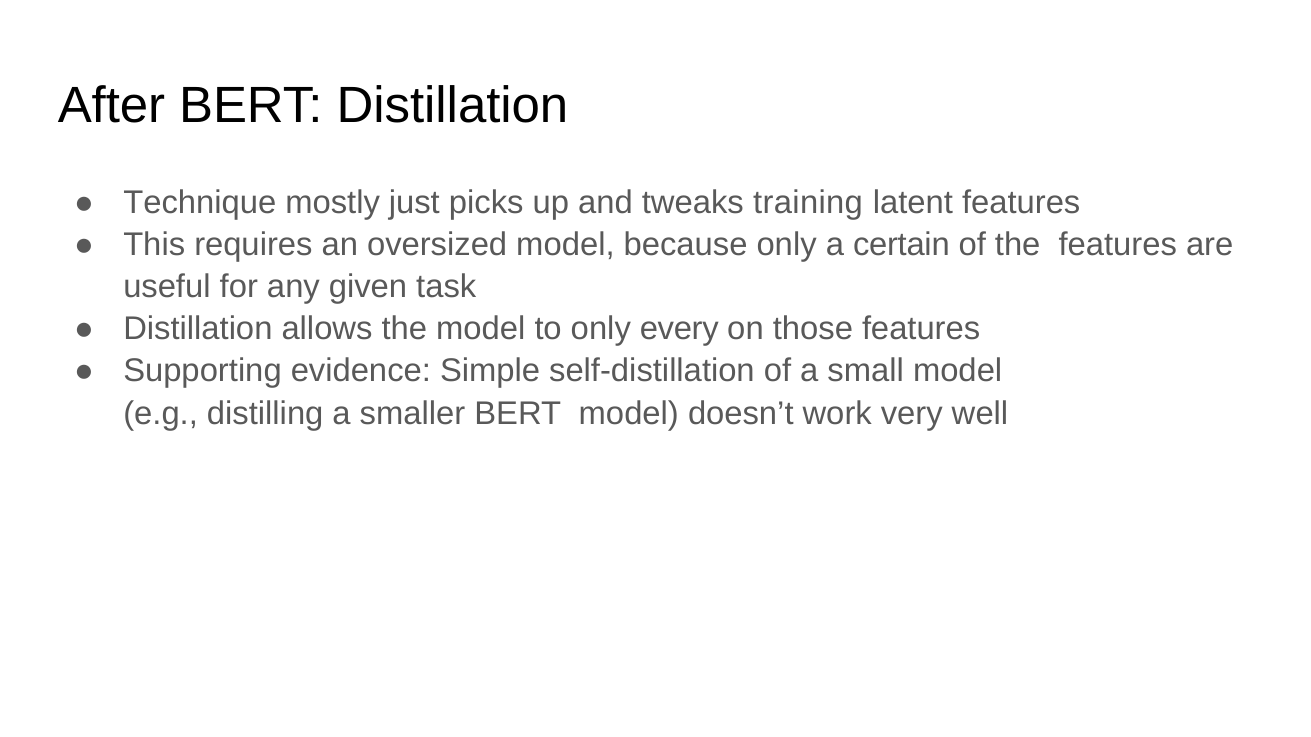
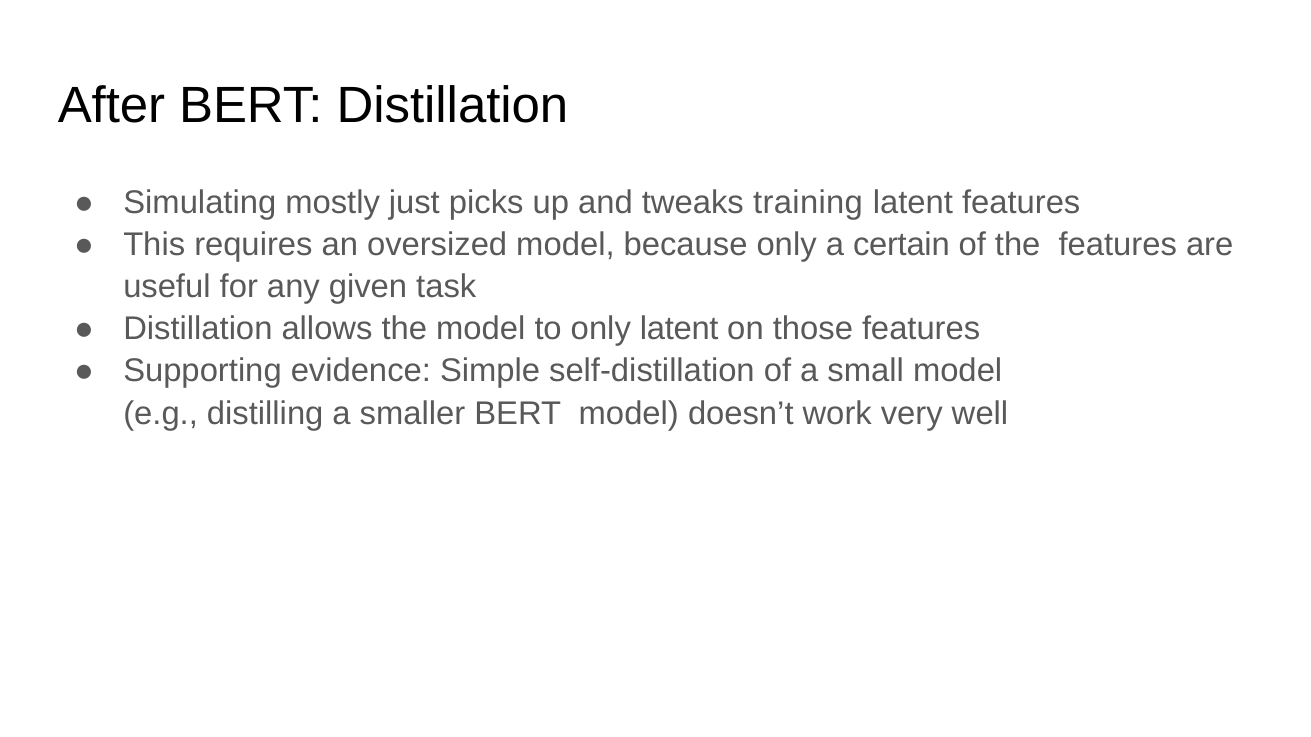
Technique: Technique -> Simulating (200, 203)
only every: every -> latent (679, 329)
